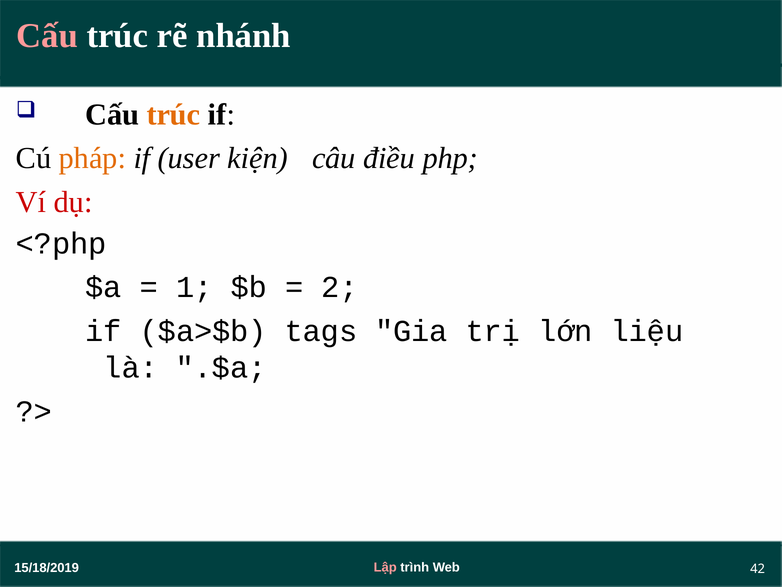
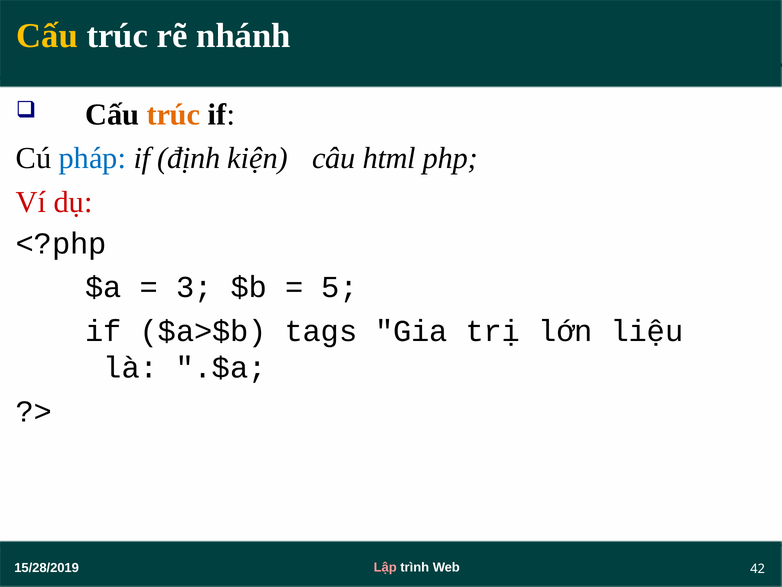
Cấu colour: pink -> yellow (47, 36)
pháp colour: orange -> blue (92, 158)
user: user -> định (189, 158)
điều: điều -> html (389, 158)
1: 1 -> 3 (194, 287)
2: 2 -> 5 (340, 287)
15/18/2019: 15/18/2019 -> 15/28/2019 (47, 568)
